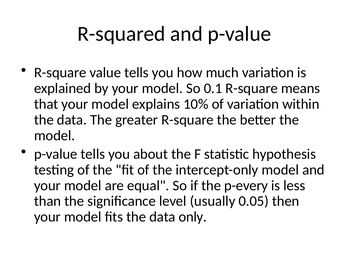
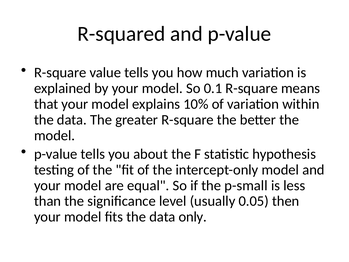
p-every: p-every -> p-small (246, 185)
